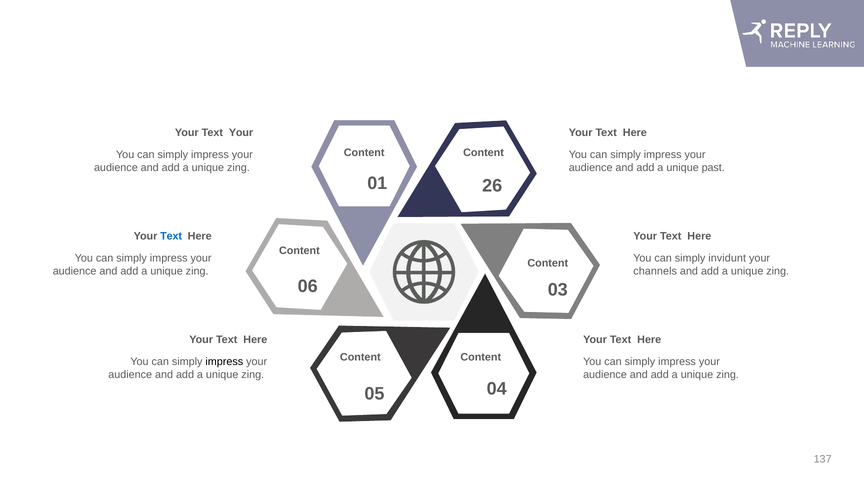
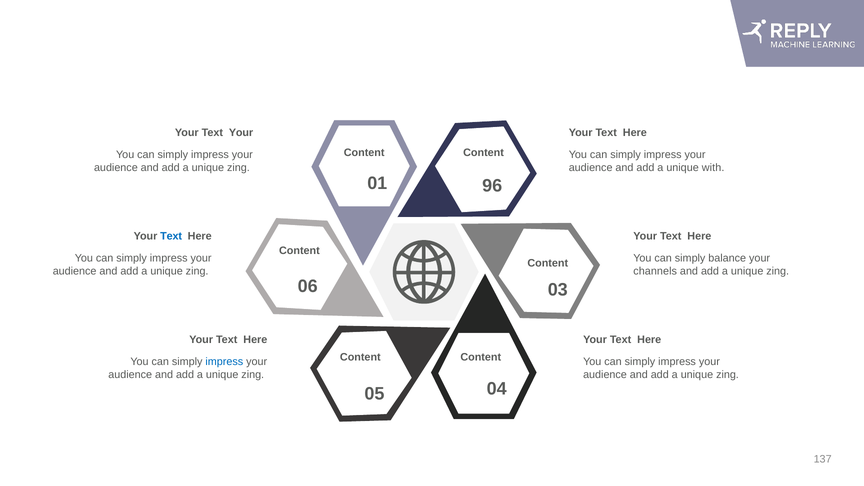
past: past -> with (713, 168)
26: 26 -> 96 (492, 186)
invidunt: invidunt -> balance (727, 258)
impress colour: black -> blue (224, 362)
